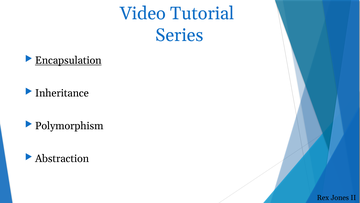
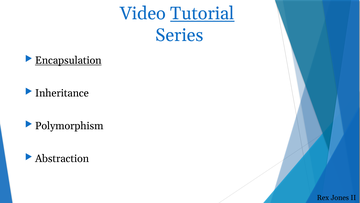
Tutorial underline: none -> present (202, 13)
